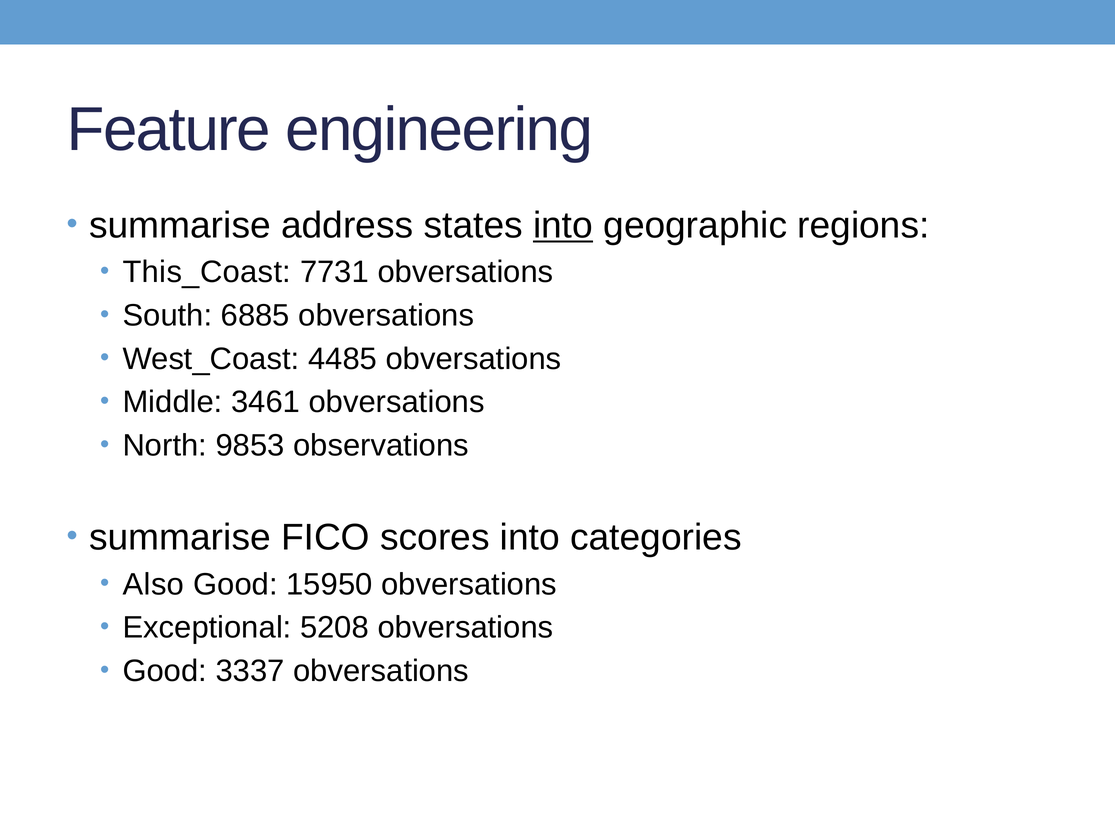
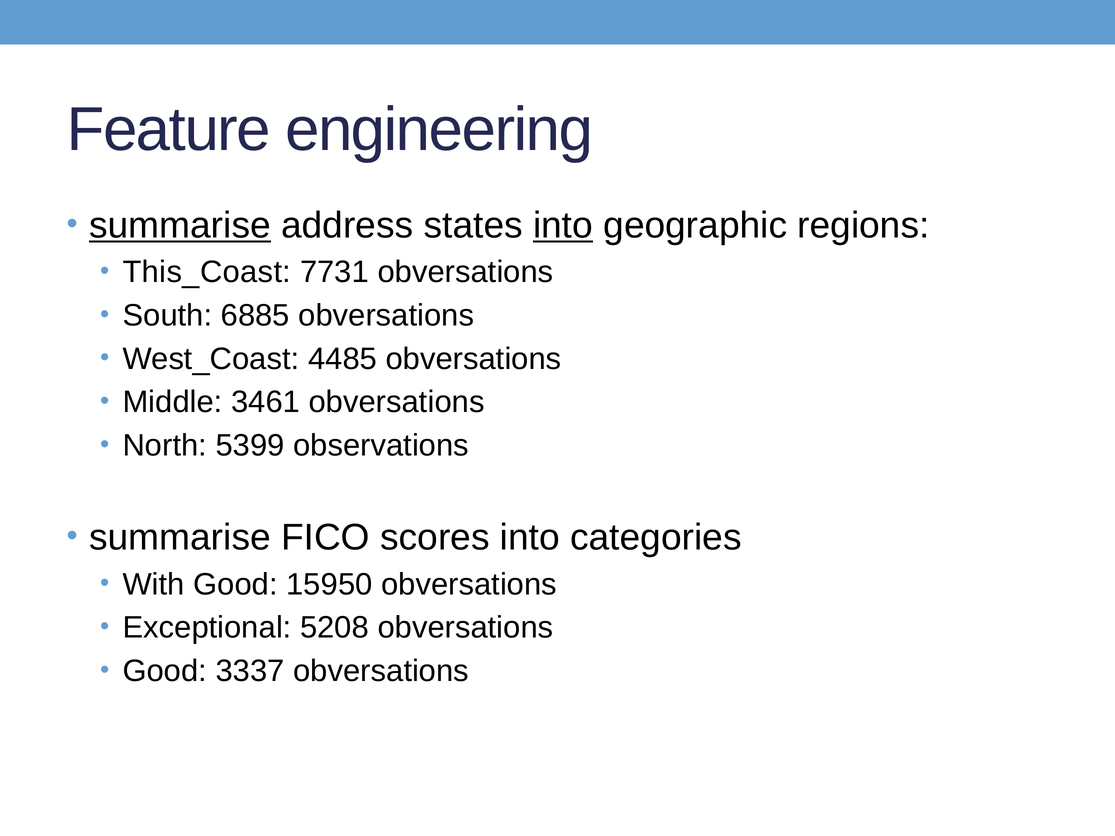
summarise underline: none -> present (180, 226)
9853: 9853 -> 5399 (250, 446)
Also: Also -> With (154, 584)
